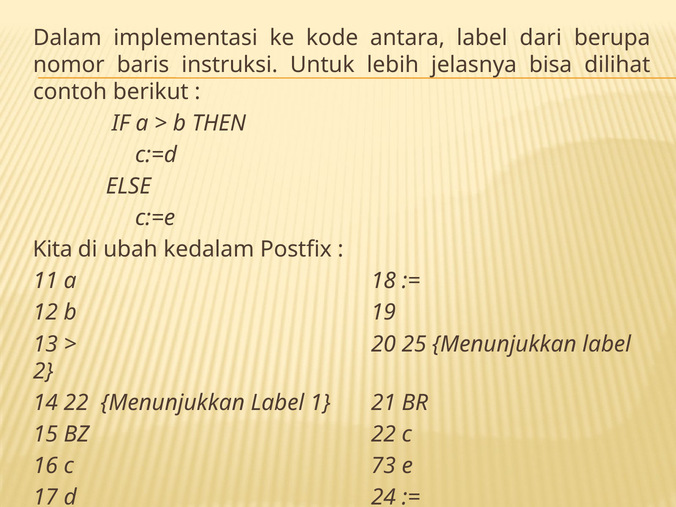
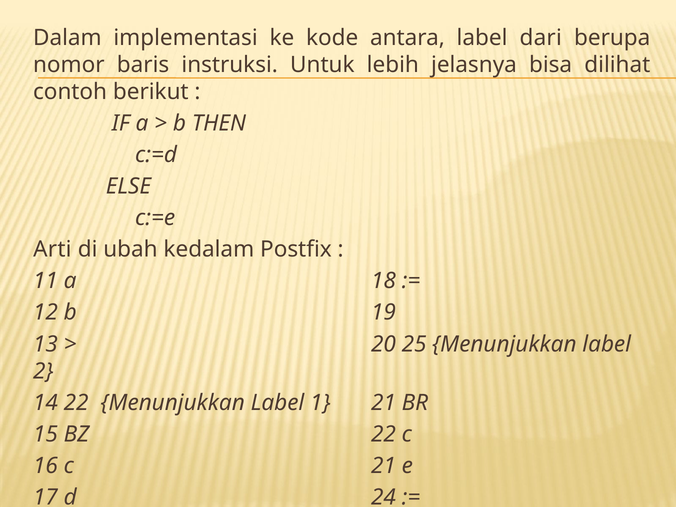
Kita: Kita -> Arti (52, 249)
c 73: 73 -> 21 (383, 466)
